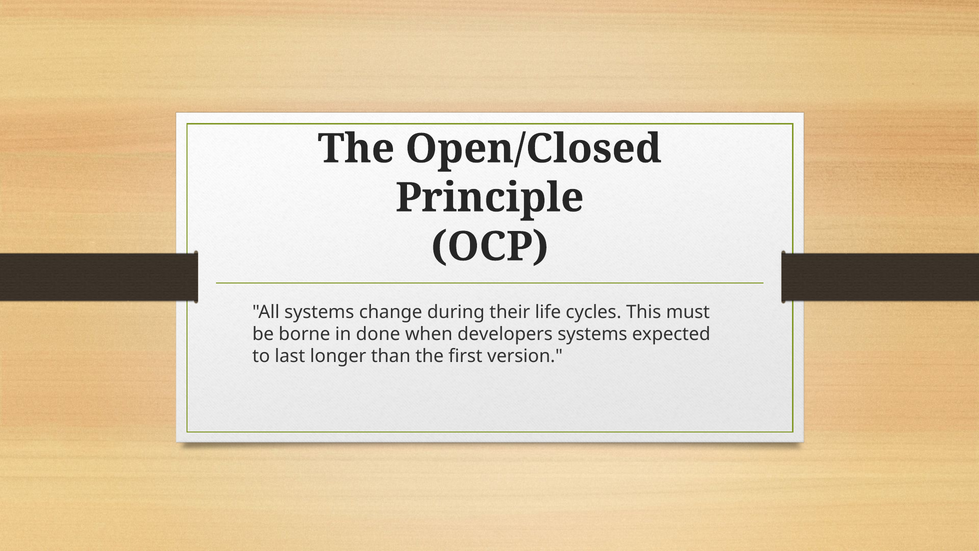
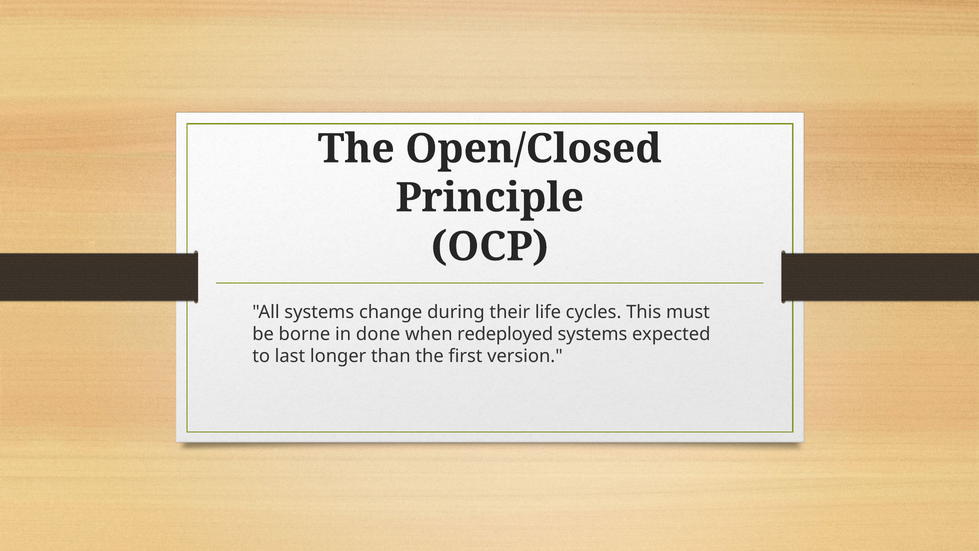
developers: developers -> redeployed (505, 334)
